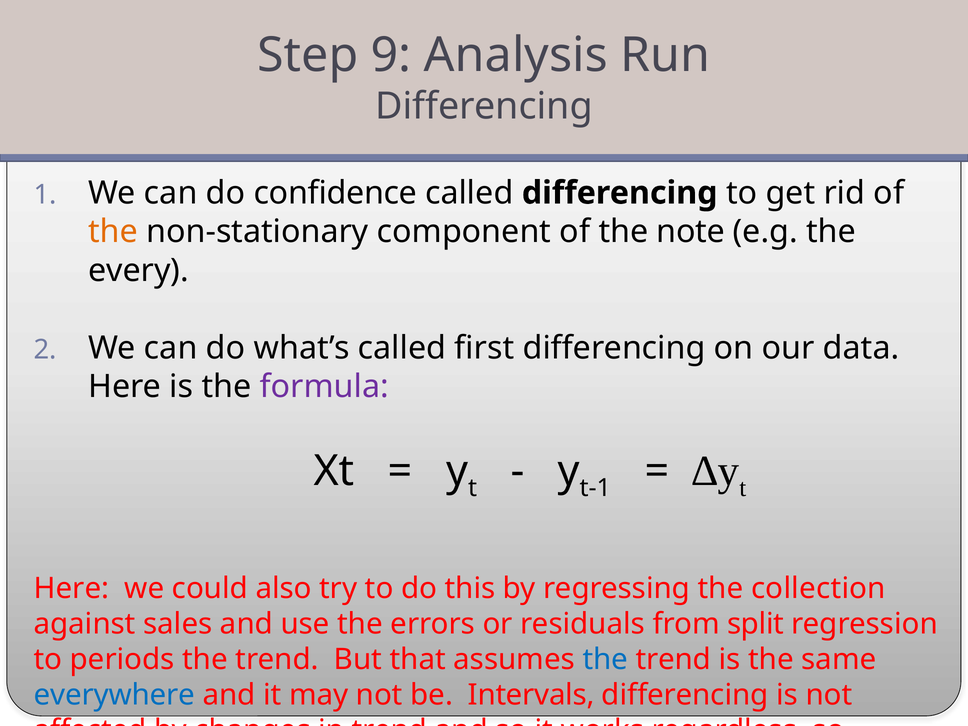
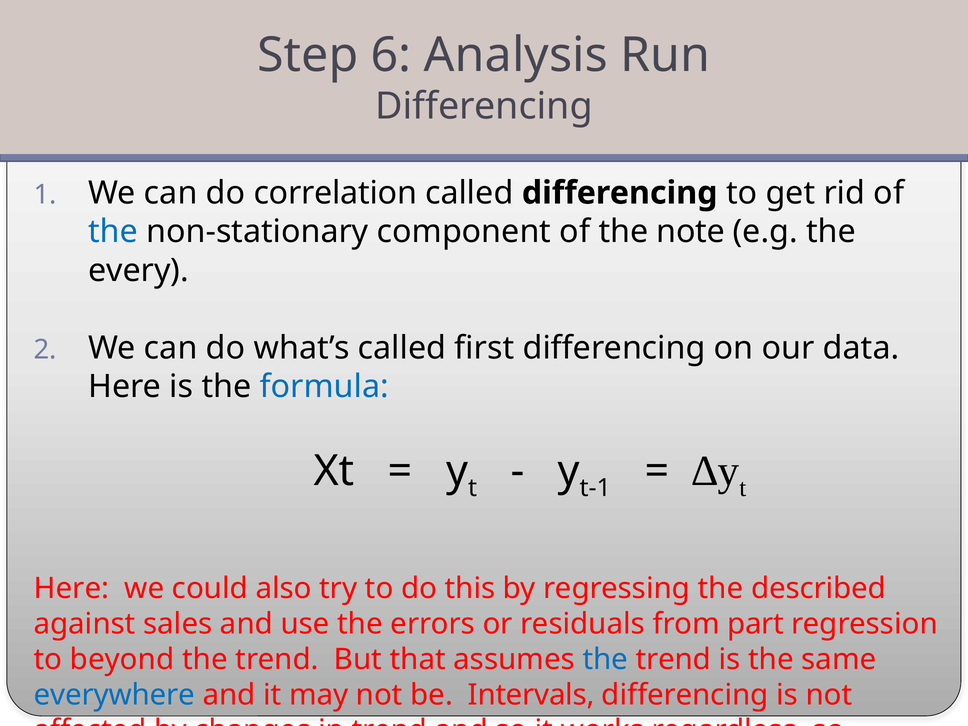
9: 9 -> 6 (391, 55)
confidence: confidence -> correlation (335, 193)
the colour: orange -> blue (113, 232)
formula colour: purple -> blue (324, 387)
collection: collection -> described (819, 589)
split: split -> part (756, 624)
periods: periods -> beyond (122, 660)
